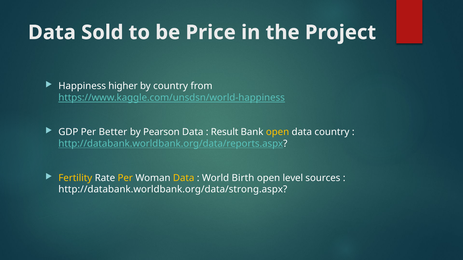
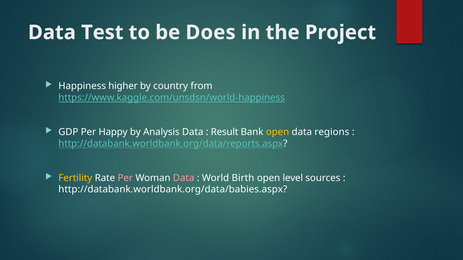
Sold: Sold -> Test (102, 33)
Price: Price -> Does (211, 33)
Better: Better -> Happy (113, 132)
Pearson: Pearson -> Analysis (161, 132)
data country: country -> regions (332, 132)
Per colour: yellow -> pink (125, 178)
Data colour: yellow -> pink (184, 178)
http://databank.worldbank.org/data/strong.aspx: http://databank.worldbank.org/data/strong.aspx -> http://databank.worldbank.org/data/babies.aspx (173, 190)
